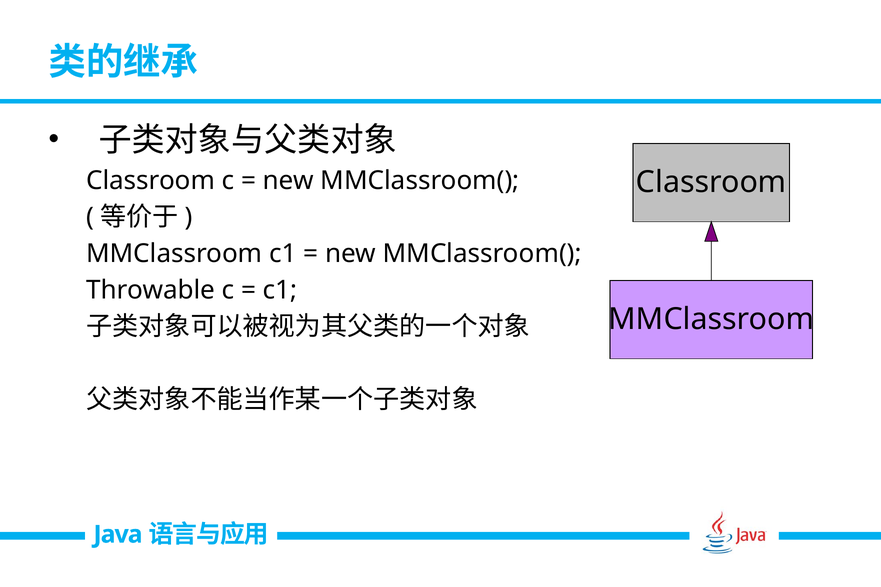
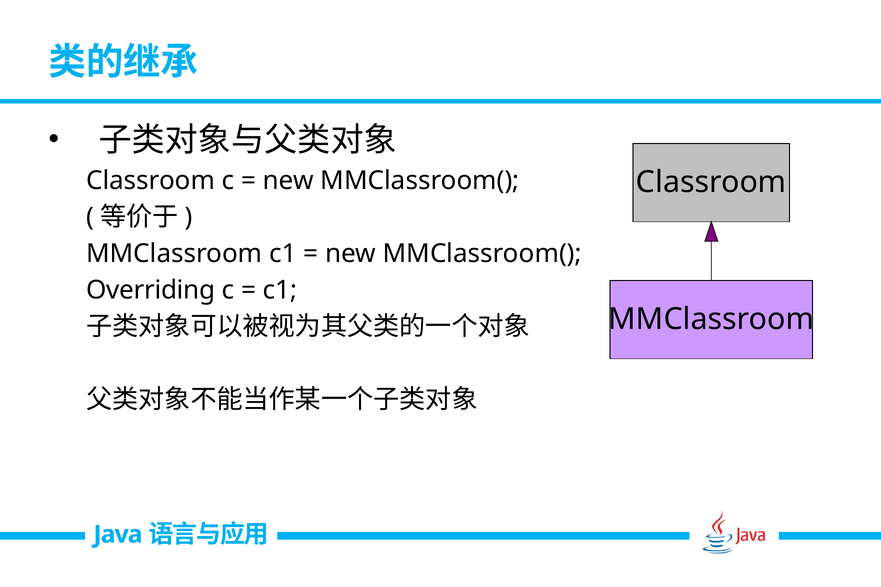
Throwable: Throwable -> Overriding (151, 290)
